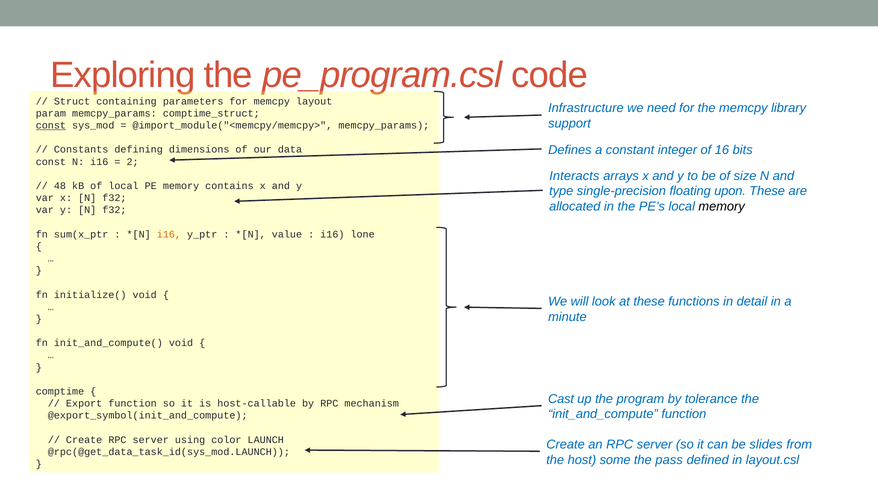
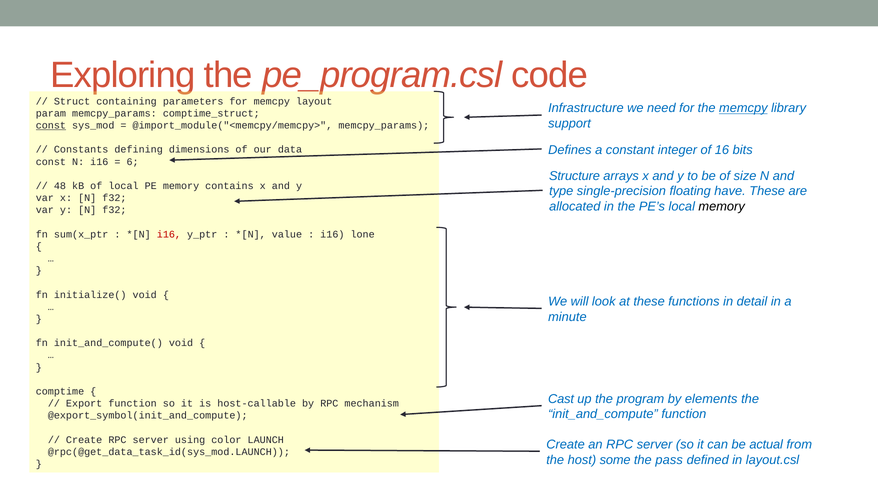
memcpy underline: none -> present (743, 108)
2: 2 -> 6 (133, 162)
Interacts: Interacts -> Structure (574, 176)
upon: upon -> have (730, 191)
i16 colour: orange -> red (169, 234)
tolerance: tolerance -> elements (711, 399)
slides: slides -> actual (766, 444)
